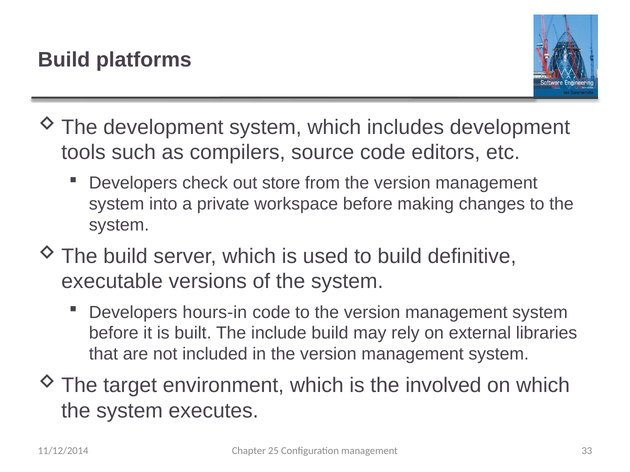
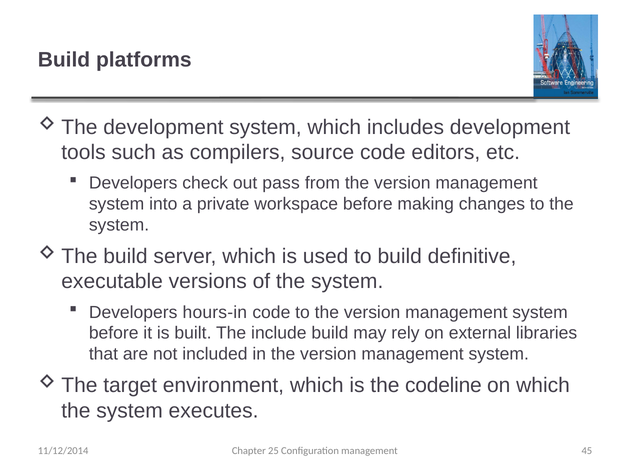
store: store -> pass (281, 183)
involved: involved -> codeline (443, 386)
33: 33 -> 45 (587, 451)
